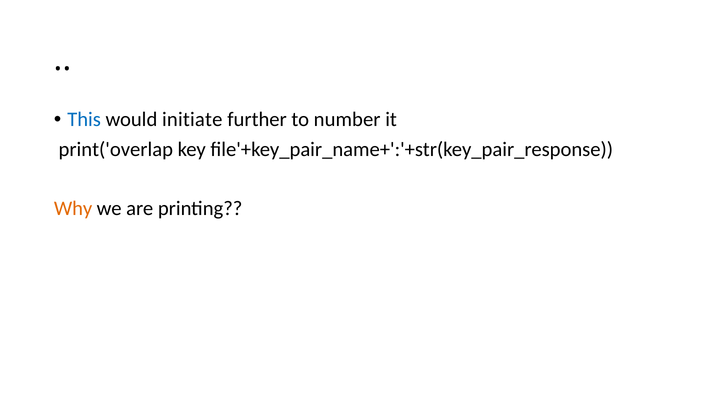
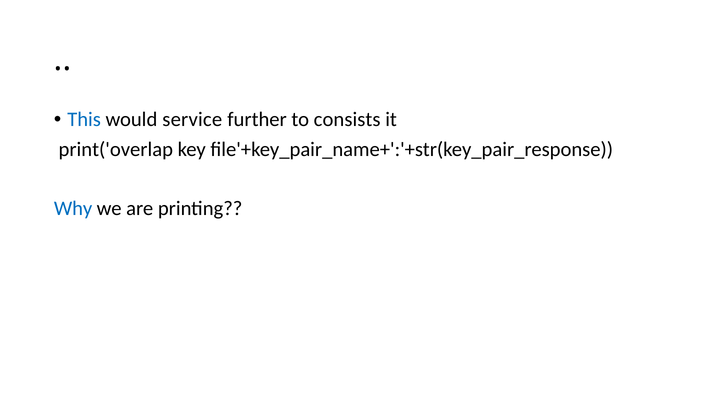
initiate: initiate -> service (192, 120)
number: number -> consists (347, 120)
Why colour: orange -> blue (73, 209)
